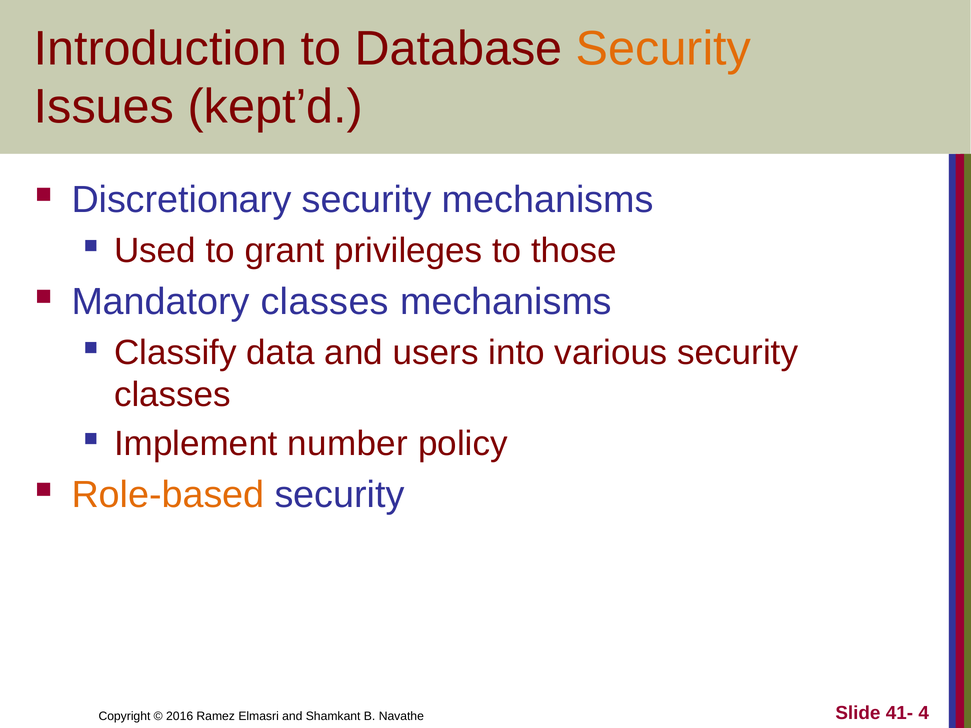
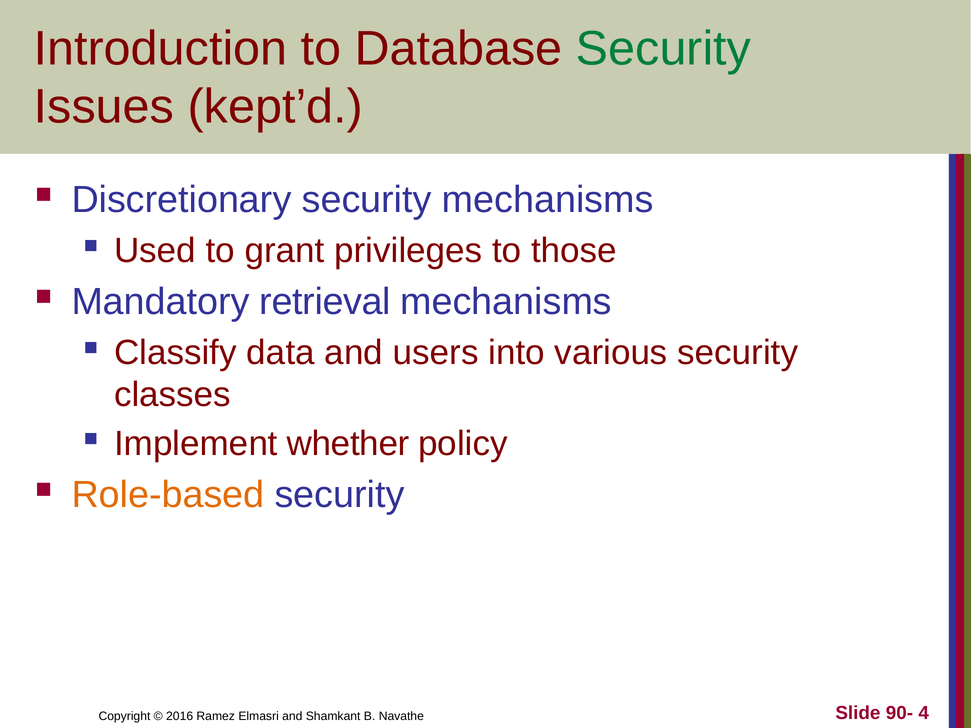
Security colour: orange -> green (664, 49)
Mandatory classes: classes -> retrieval (325, 302)
number: number -> whether (348, 444)
41-: 41- -> 90- (899, 713)
